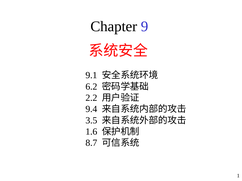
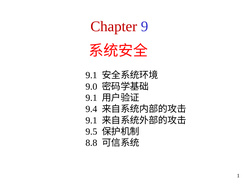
Chapter colour: black -> red (114, 26)
6.2: 6.2 -> 9.0 (91, 87)
2.2: 2.2 -> 9.1 (91, 98)
3.5: 3.5 -> 9.1 (91, 121)
1.6: 1.6 -> 9.5 (91, 132)
8.7: 8.7 -> 8.8 (91, 143)
